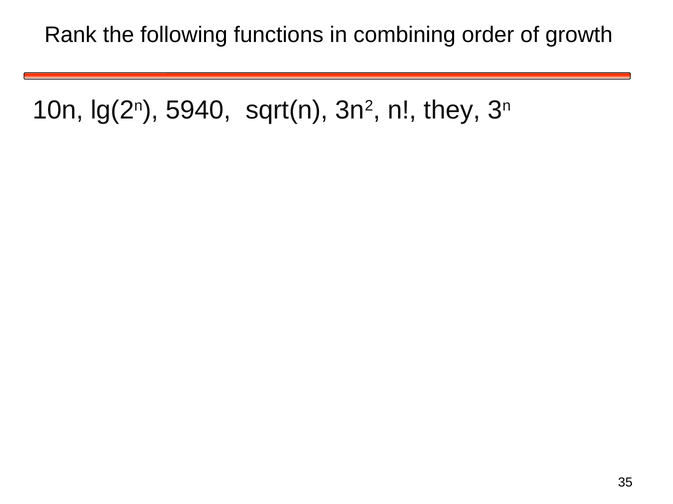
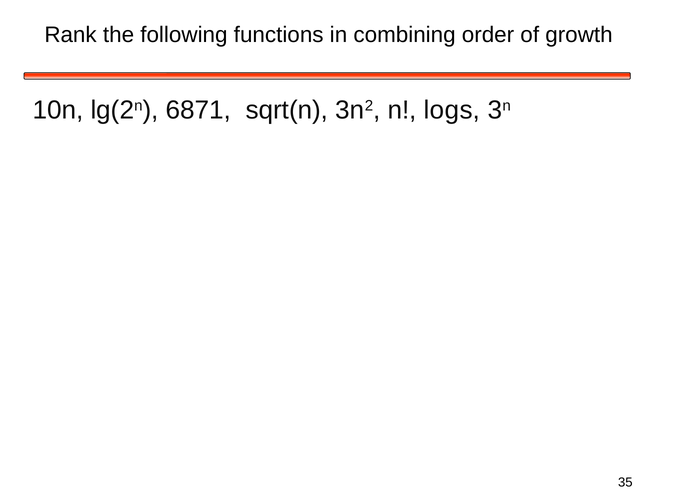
5940: 5940 -> 6871 (198, 110)
they: they -> logs (452, 110)
